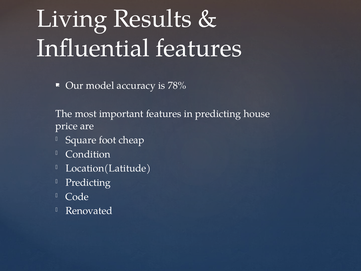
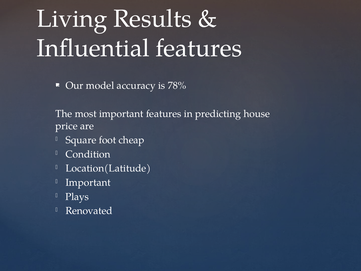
Predicting: Predicting -> Important (88, 182)
Code: Code -> Plays (77, 197)
